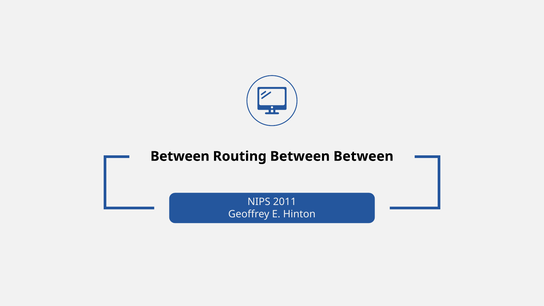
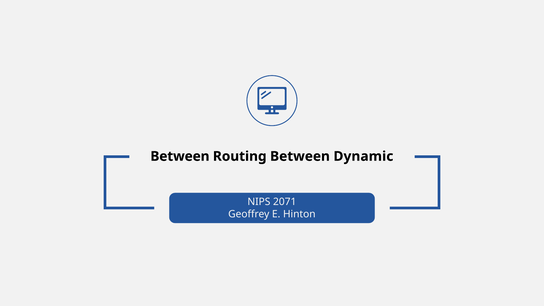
Between Between: Between -> Dynamic (363, 156)
2011: 2011 -> 2071 (285, 202)
